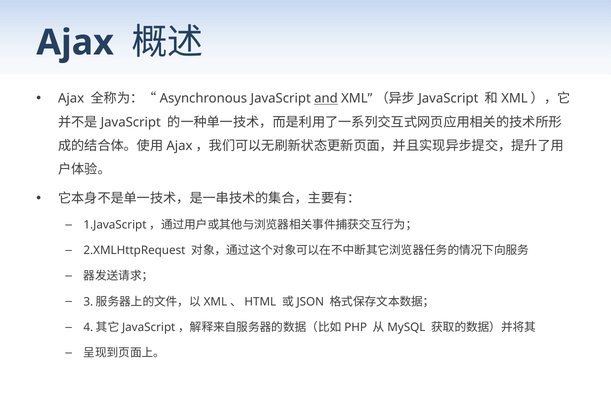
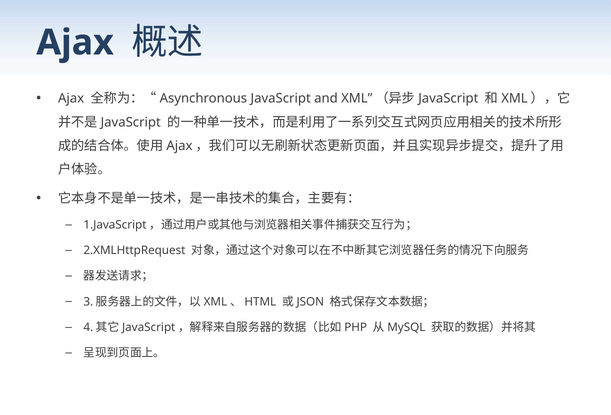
and underline: present -> none (326, 98)
